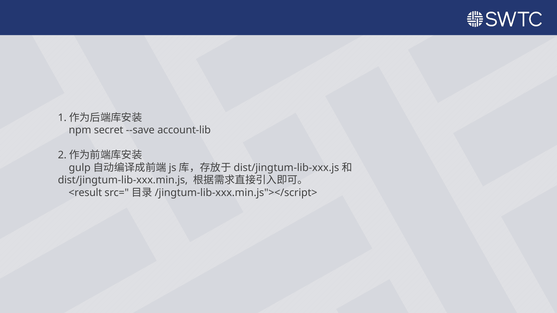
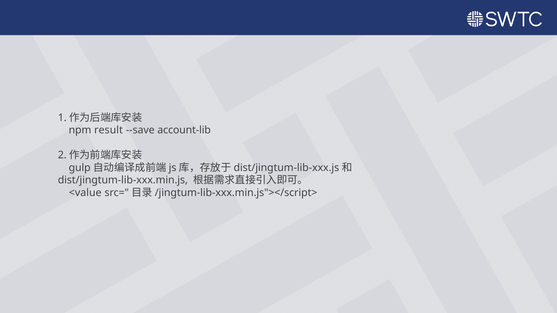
secret: secret -> result (109, 130)
<result: <result -> <value (85, 193)
